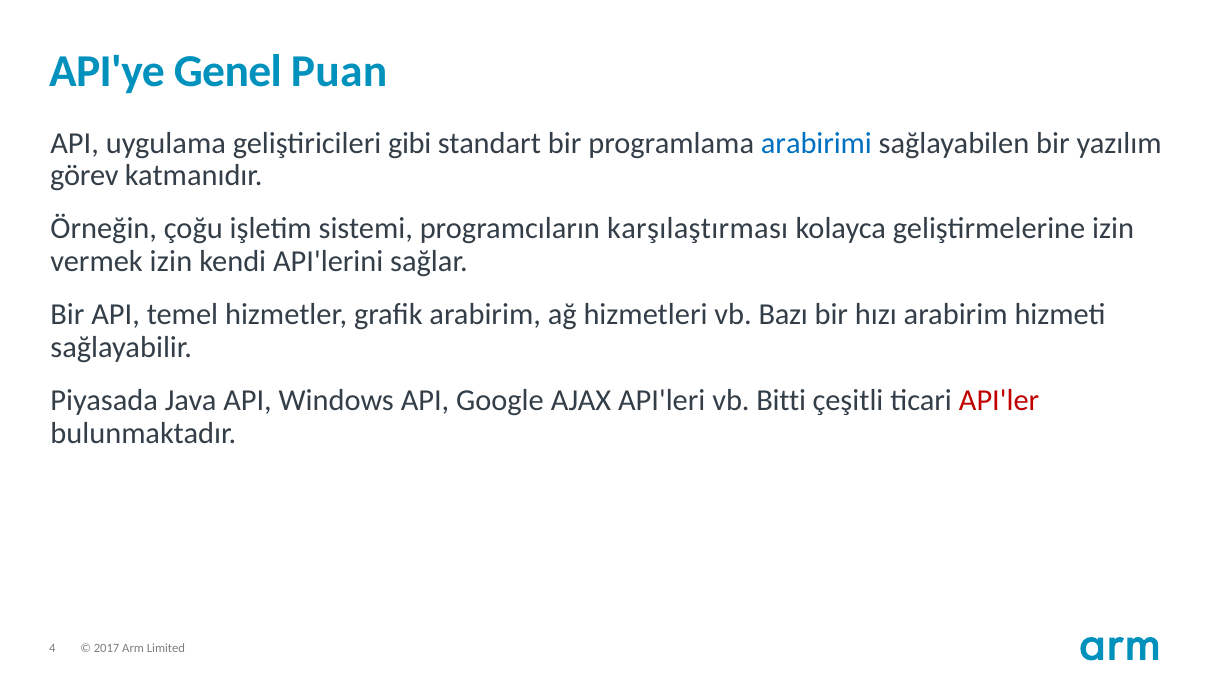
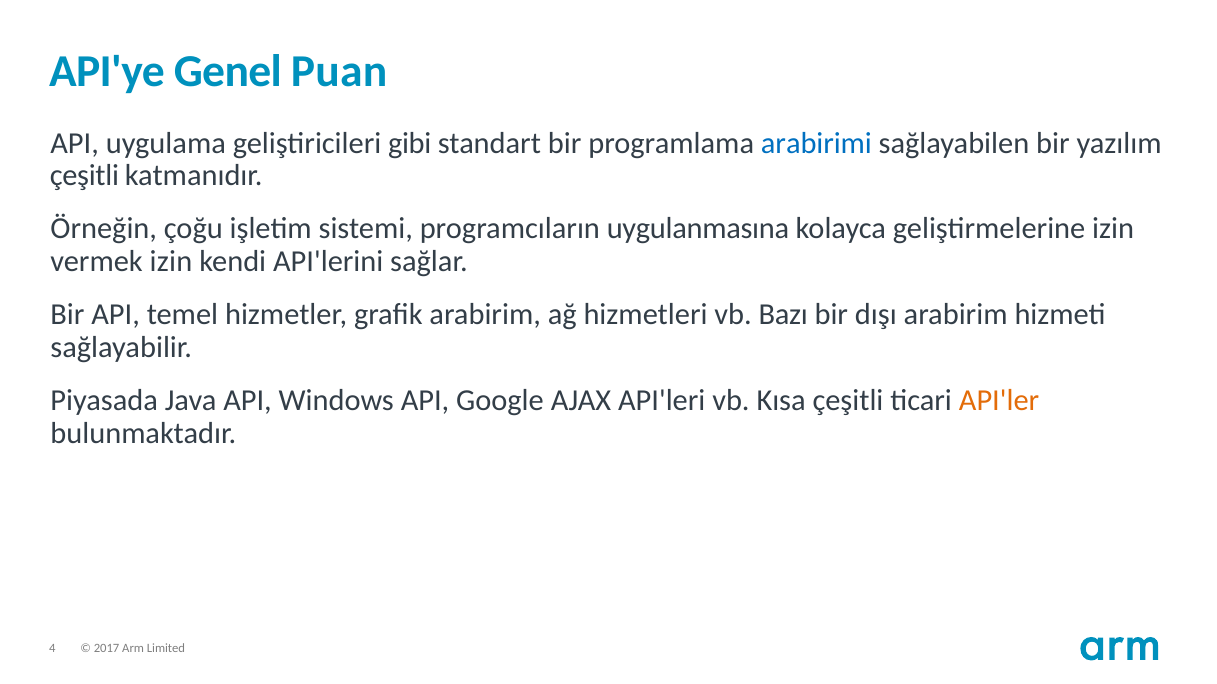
görev: görev -> çeşitli (84, 176)
karşılaştırması: karşılaştırması -> uygulanmasına (698, 229)
hızı: hızı -> dışı (876, 315)
Bitti: Bitti -> Kısa (781, 401)
API'ler colour: red -> orange (999, 401)
